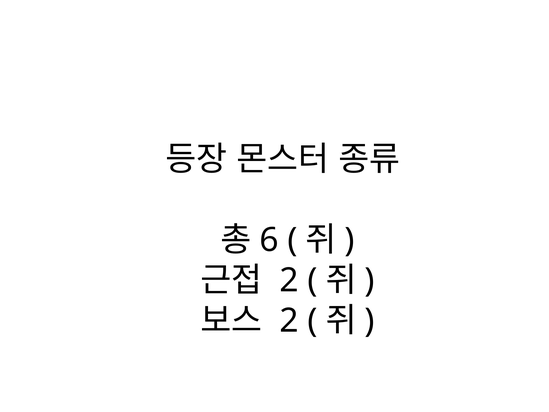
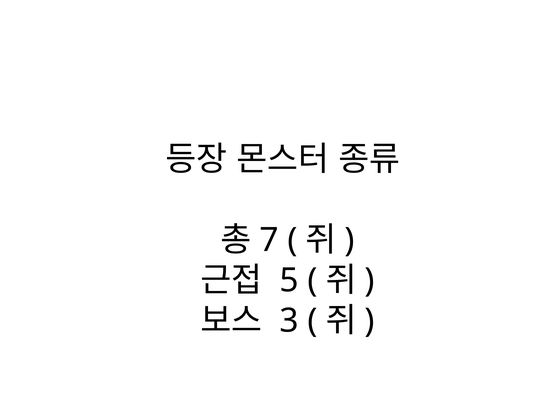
6: 6 -> 7 (269, 240)
2: 2 -> 5 (289, 280)
2: 2 -> 3 (289, 320)
